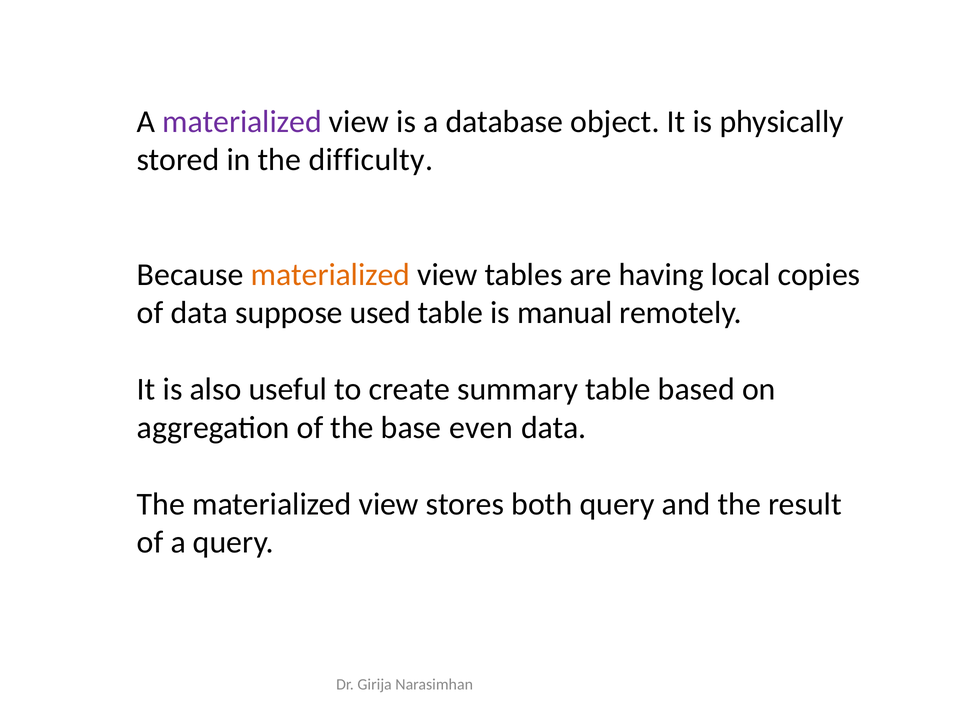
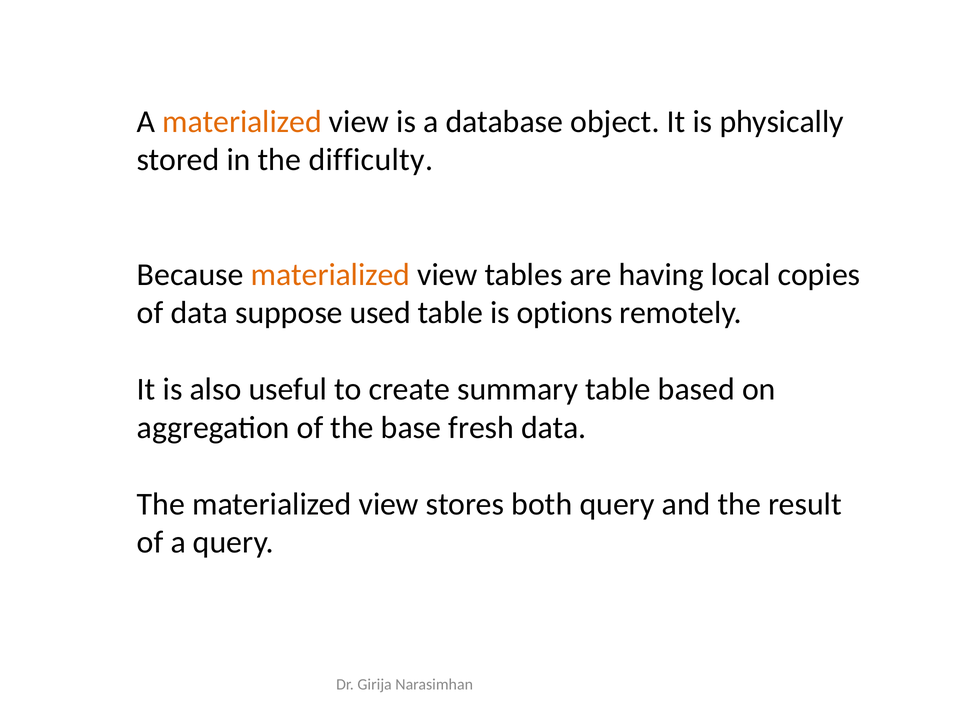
materialized colour: purple -> orange (242, 122)
manual: manual -> options (565, 313)
even: even -> fresh (481, 428)
